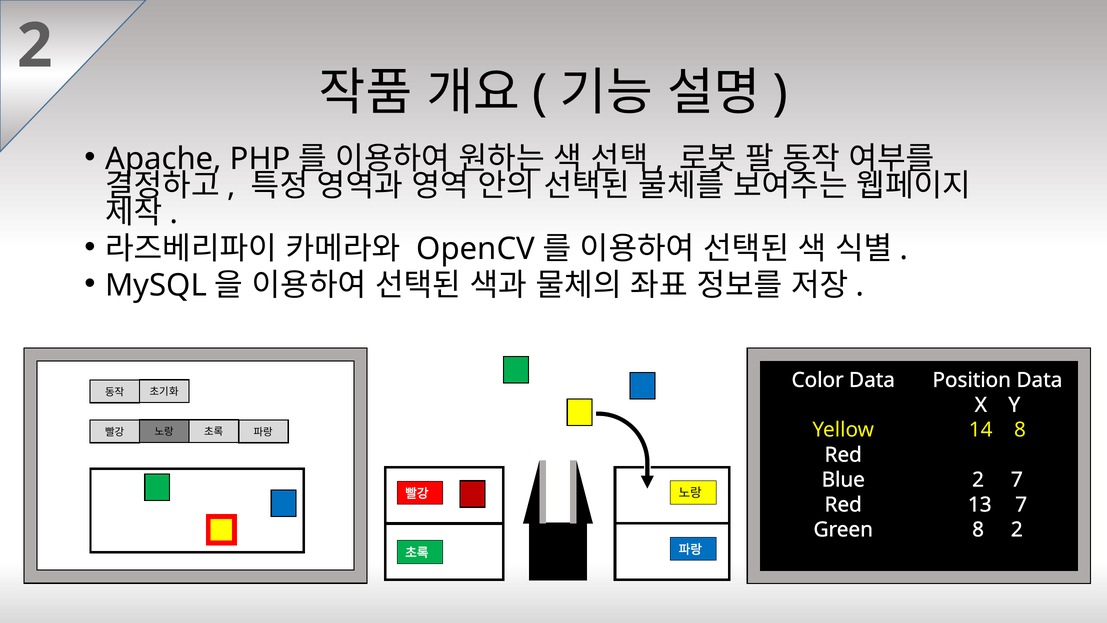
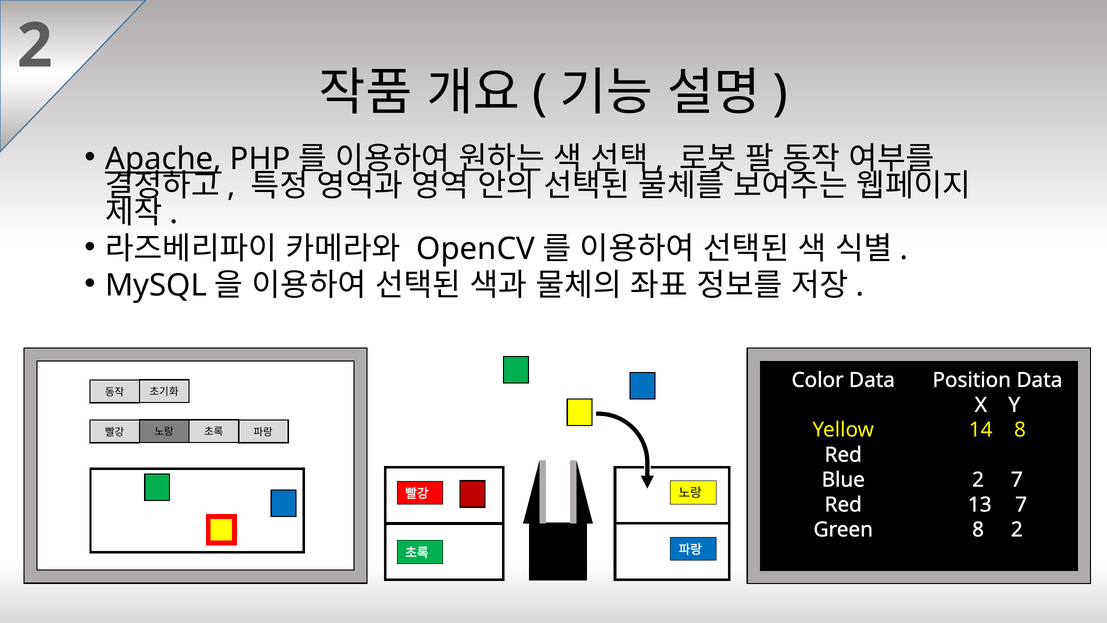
Apache underline: none -> present (163, 159)
